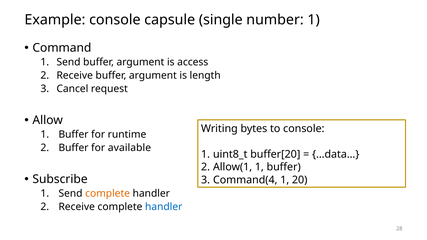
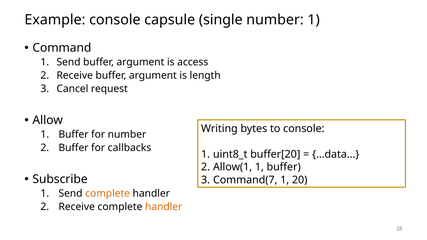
for runtime: runtime -> number (127, 135)
available: available -> callbacks (130, 148)
Command(4: Command(4 -> Command(7 (245, 180)
handler colour: blue -> orange (164, 207)
